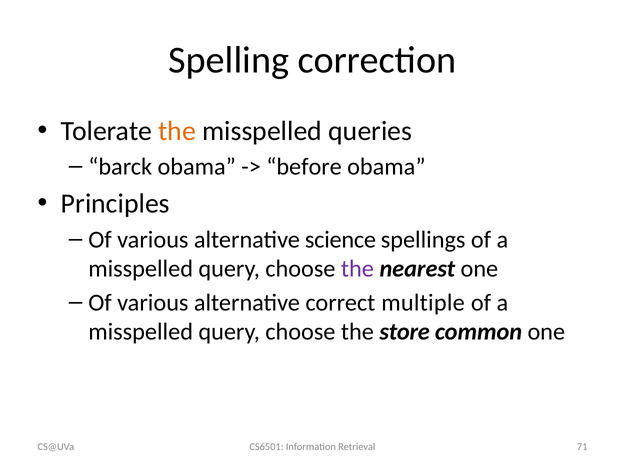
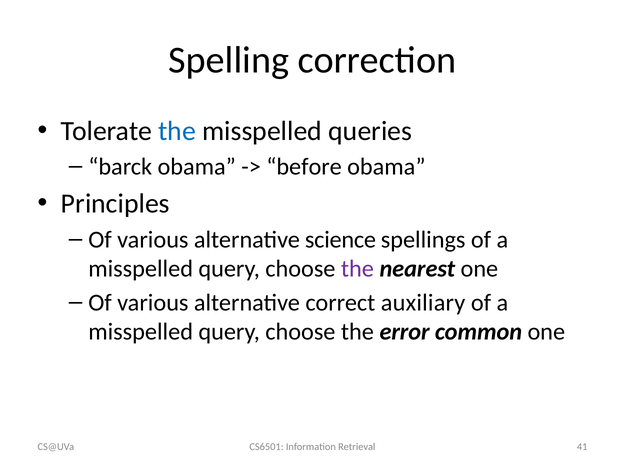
the colour: orange -> blue (177, 131)
multiple: multiple -> auxiliary (423, 303)
store: store -> error (405, 332)
71: 71 -> 41 (582, 448)
